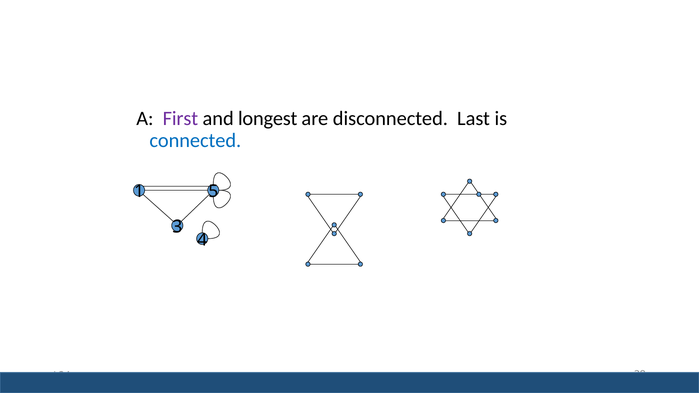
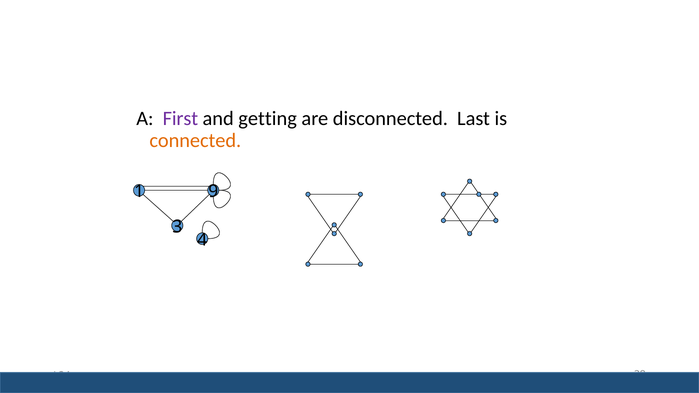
longest: longest -> getting (268, 118)
connected colour: blue -> orange (195, 140)
5: 5 -> 9 (213, 192)
